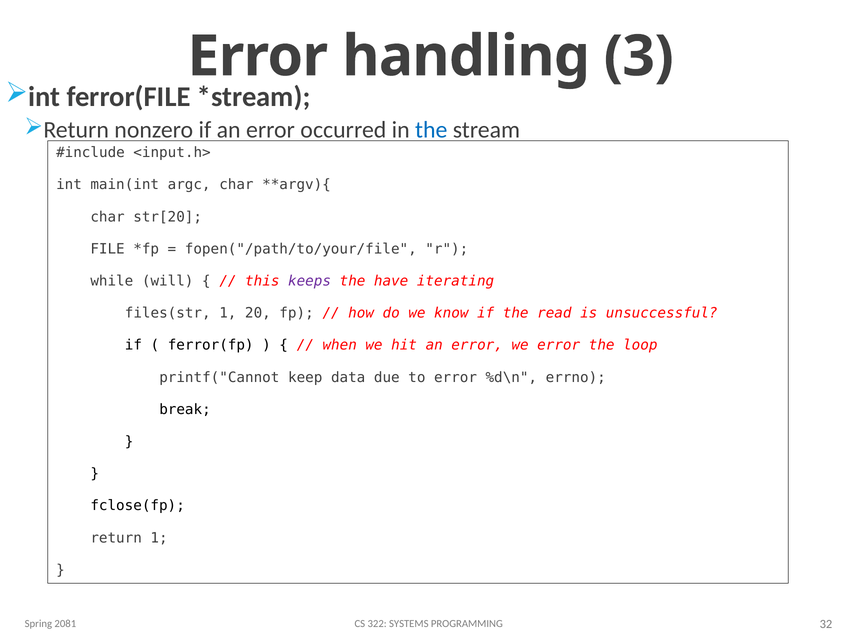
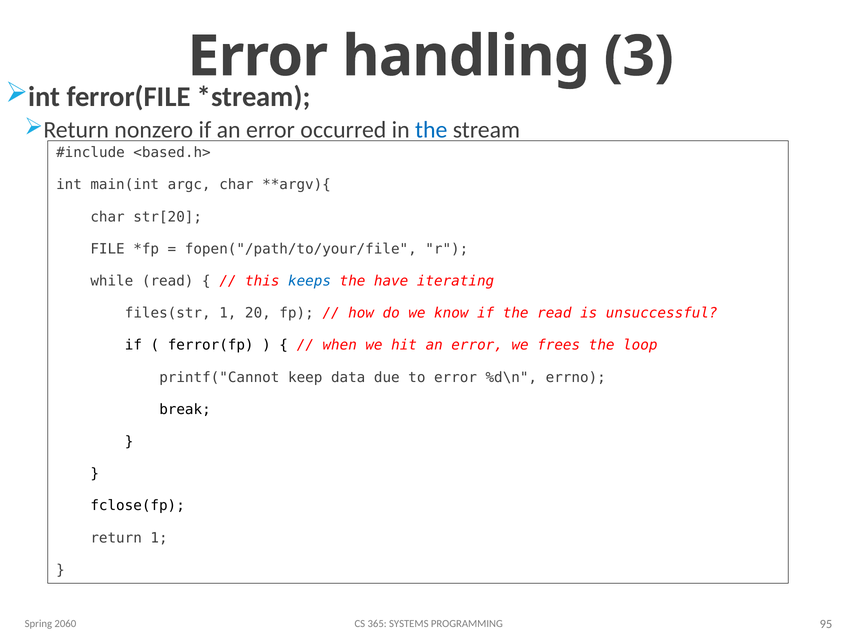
<input.h>: <input.h> -> <based.h> (172, 153)
while will: will -> read (168, 281)
keeps colour: purple -> blue (310, 281)
we error: error -> frees (559, 345)
2081: 2081 -> 2060 (65, 623)
322: 322 -> 365 (377, 623)
32: 32 -> 95 (826, 624)
